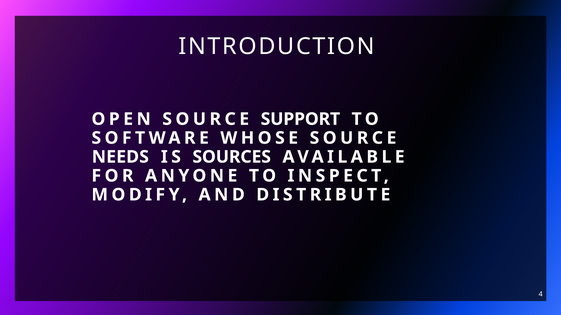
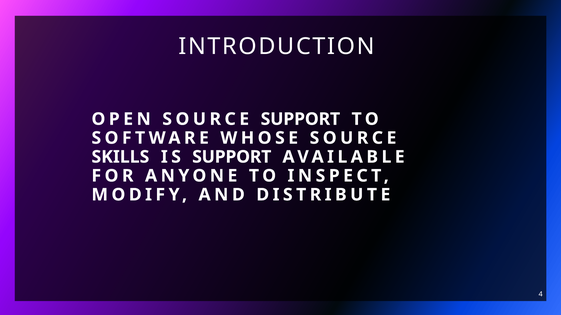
NEEDS: NEEDS -> SKILLS (120, 157)
IS SOURCES: SOURCES -> SUPPORT (232, 157)
